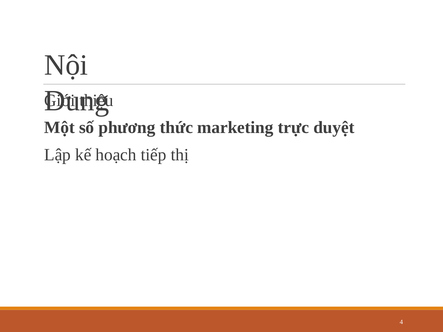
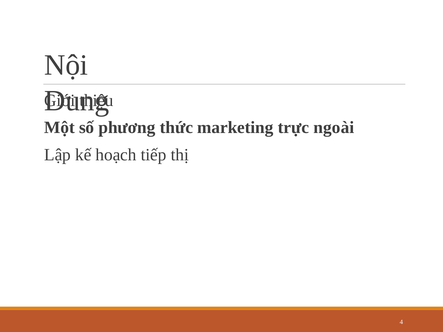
duyệt: duyệt -> ngoài (334, 128)
